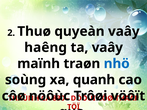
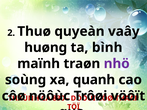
haêng: haêng -> huøng (46, 48)
ta vaây: vaây -> bình (107, 48)
nhö colour: blue -> purple (117, 64)
